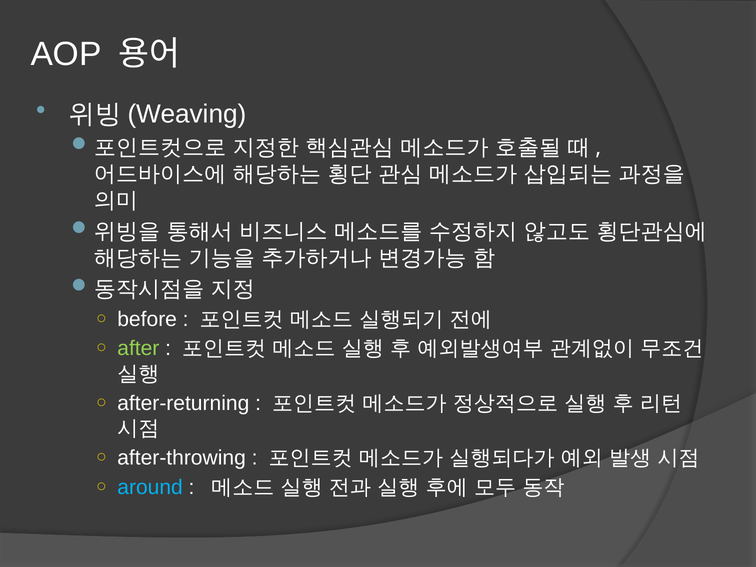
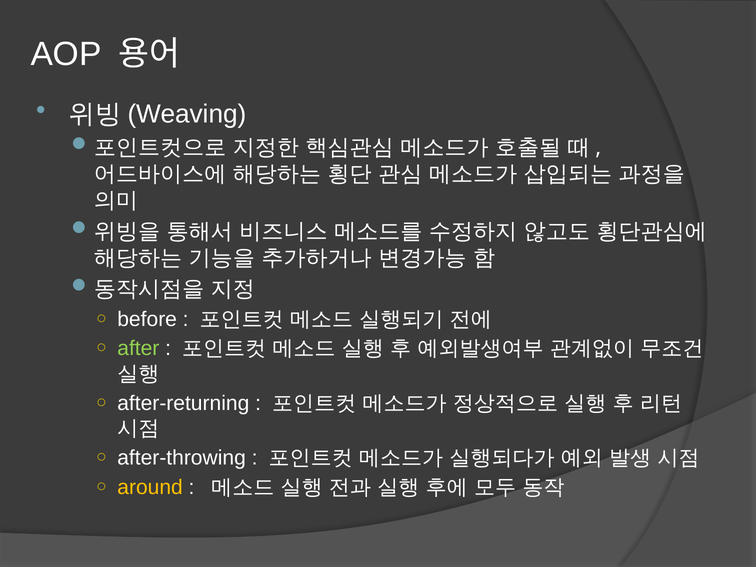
around colour: light blue -> yellow (150, 487)
